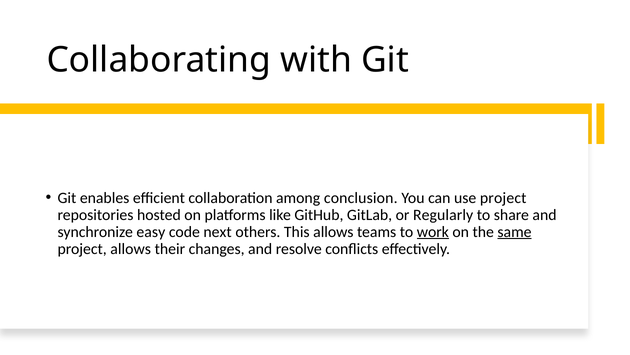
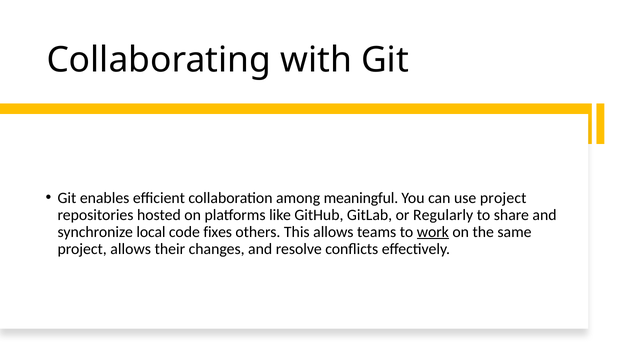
conclusion: conclusion -> meaningful (361, 197)
easy: easy -> local (151, 231)
next: next -> fixes (218, 231)
same underline: present -> none (515, 231)
